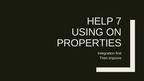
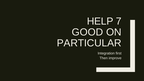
USING: USING -> GOOD (87, 32)
PROPERTIES: PROPERTIES -> PARTICULAR (89, 43)
